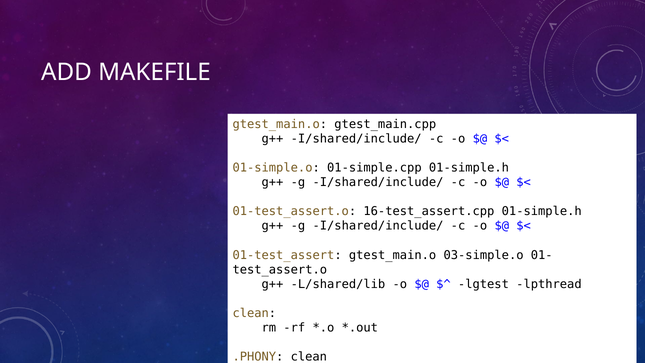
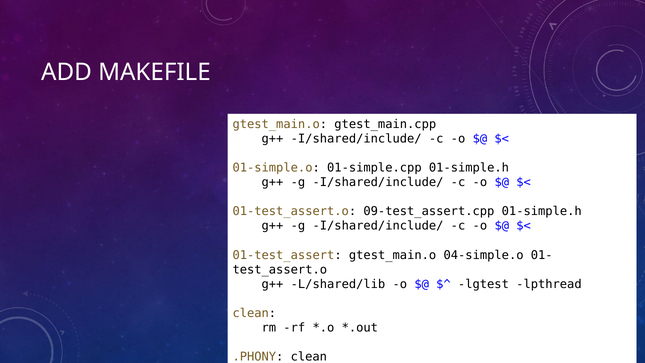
16-test_assert.cpp: 16-test_assert.cpp -> 09-test_assert.cpp (429, 211)
03-simple.o: 03-simple.o -> 04-simple.o (484, 255)
